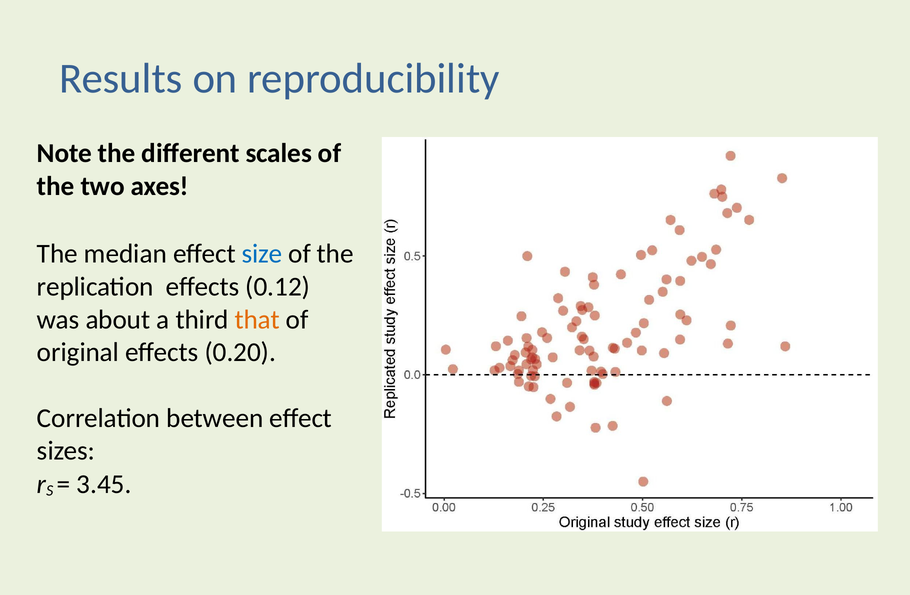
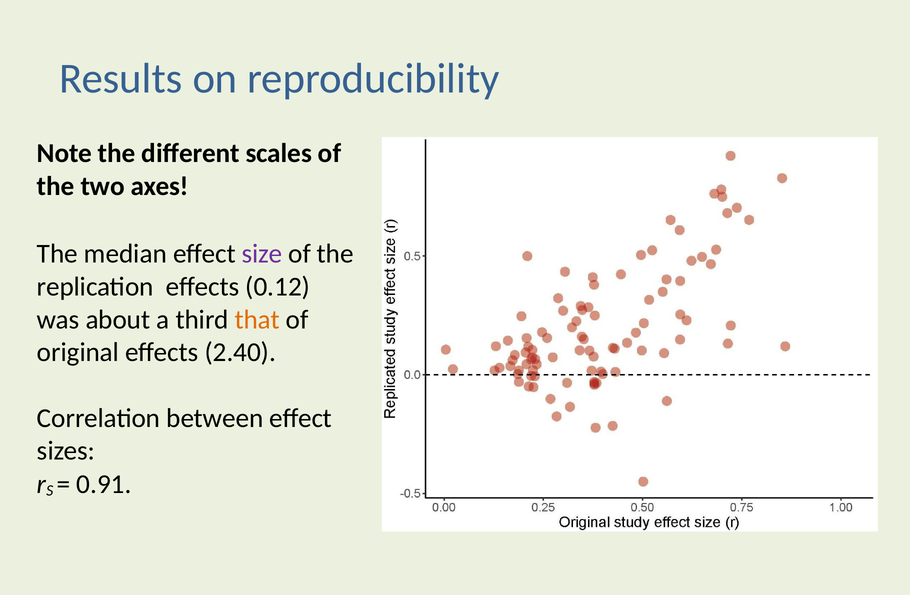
size colour: blue -> purple (262, 254)
0.20: 0.20 -> 2.40 (240, 353)
3.45: 3.45 -> 0.91 (104, 484)
